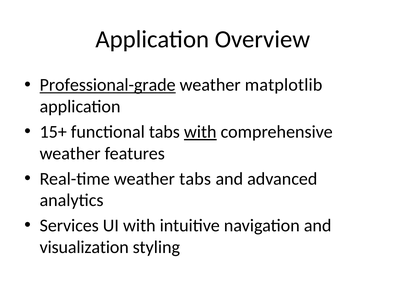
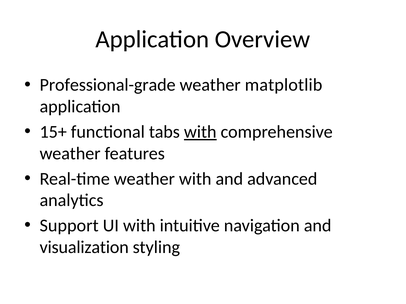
Professional-grade underline: present -> none (108, 85)
weather tabs: tabs -> with (195, 179)
Services: Services -> Support (69, 226)
